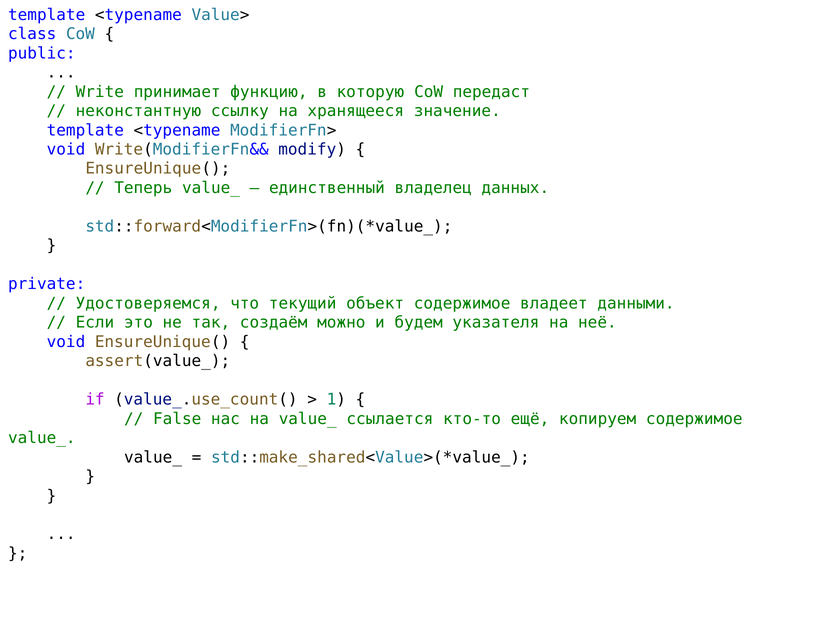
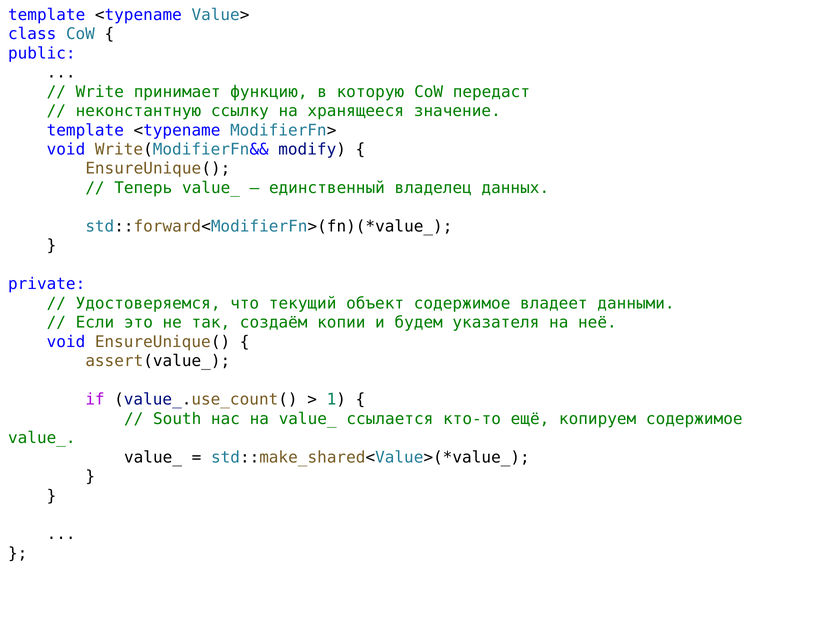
можно: можно -> копии (341, 323)
False: False -> South (177, 419)
